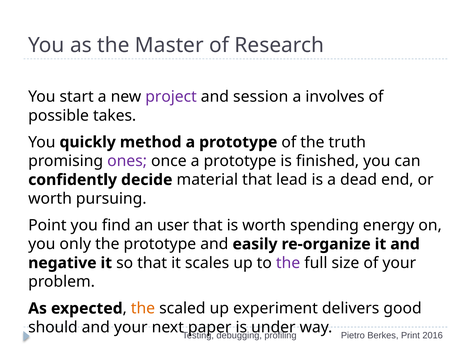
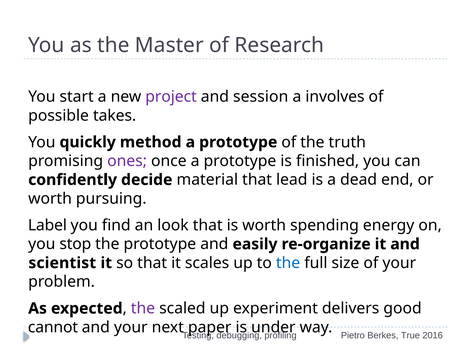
Point: Point -> Label (47, 225)
user: user -> look (173, 225)
only: only -> stop (75, 244)
negative: negative -> scientist (62, 263)
the colour: purple -> blue (288, 263)
the colour: orange -> purple (143, 309)
should: should -> cannot (53, 328)
Print: Print -> True (410, 336)
